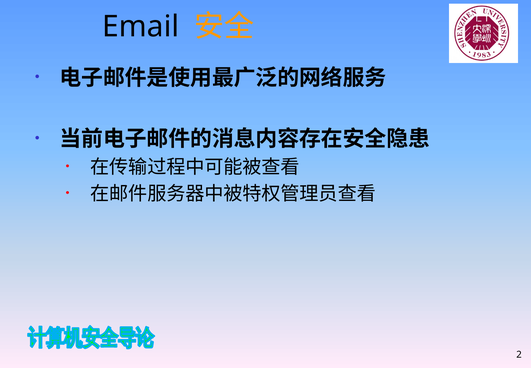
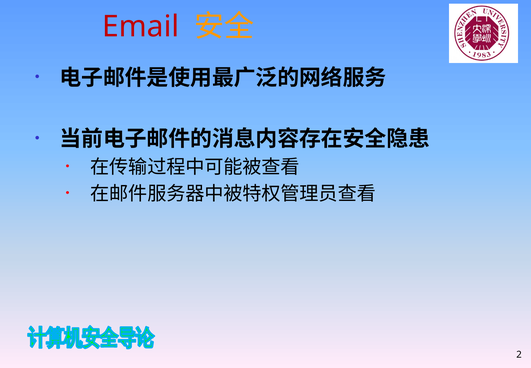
Email colour: black -> red (141, 27)
